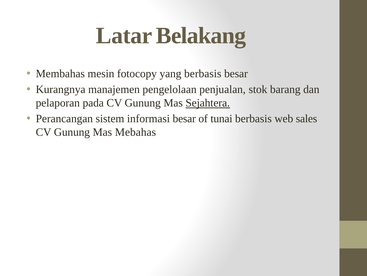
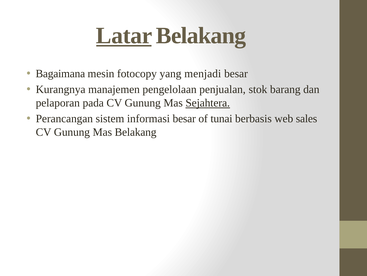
Latar underline: none -> present (124, 36)
Membahas: Membahas -> Bagaimana (60, 74)
yang berbasis: berbasis -> menjadi (203, 74)
Mas Mebahas: Mebahas -> Belakang (136, 132)
